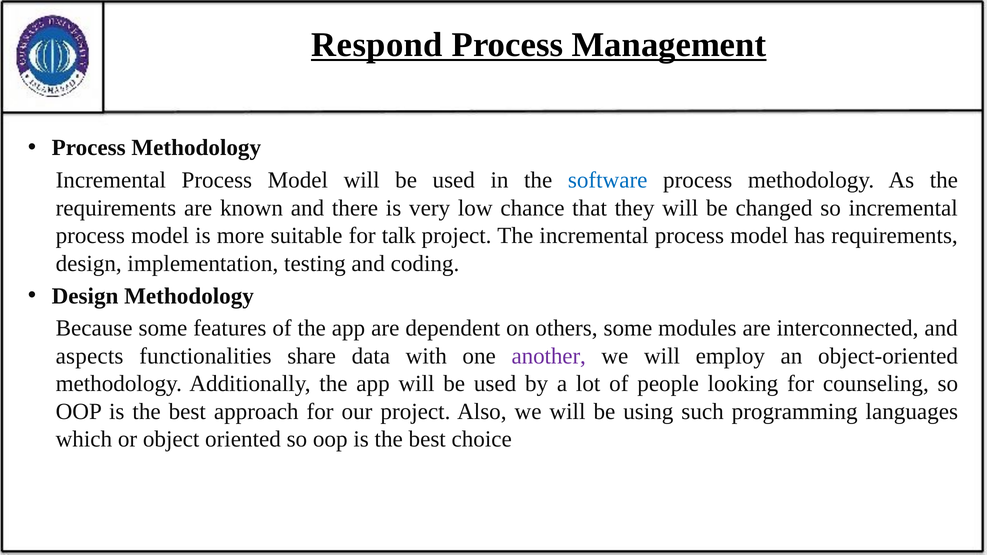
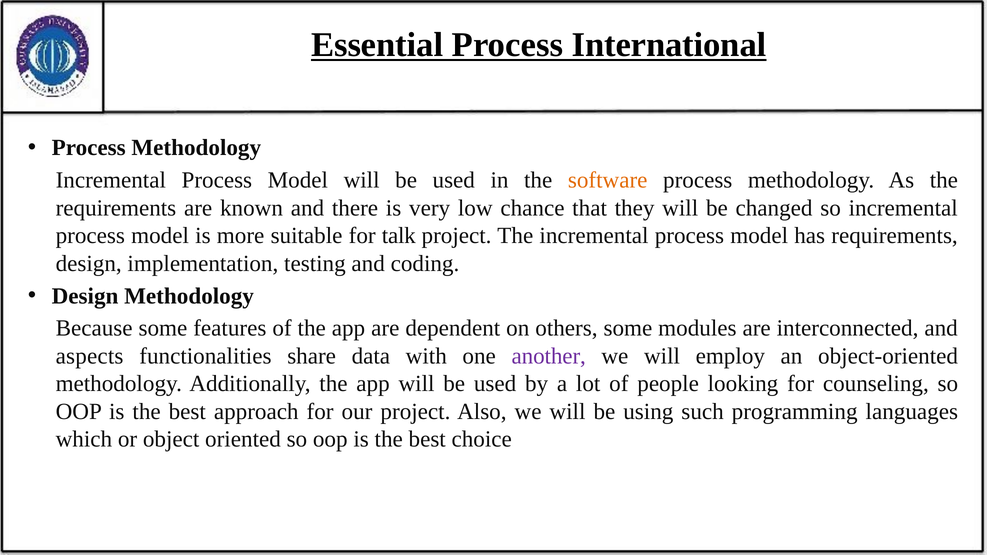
Respond: Respond -> Essential (377, 45)
Management: Management -> International (669, 45)
software colour: blue -> orange (608, 180)
